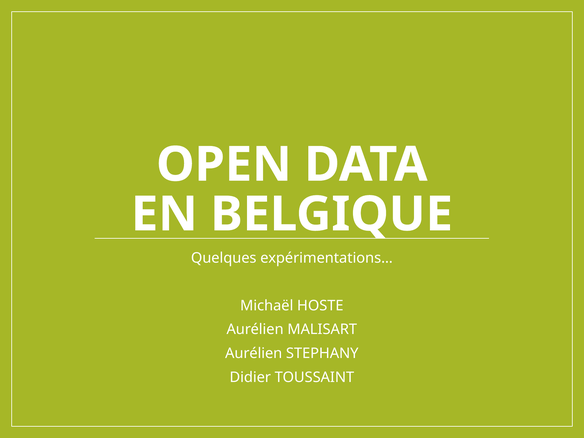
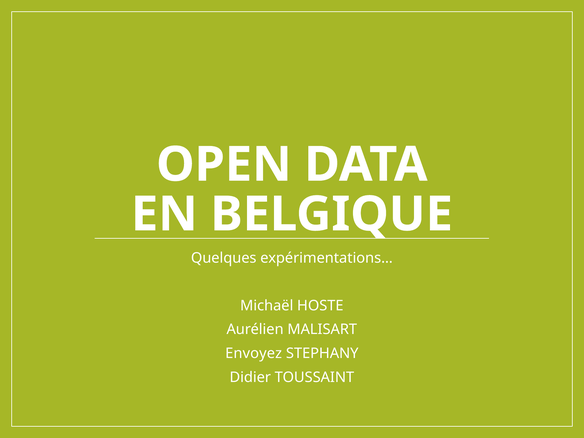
Aurélien: Aurélien -> Envoyez (254, 353)
